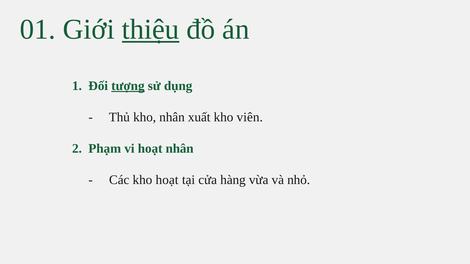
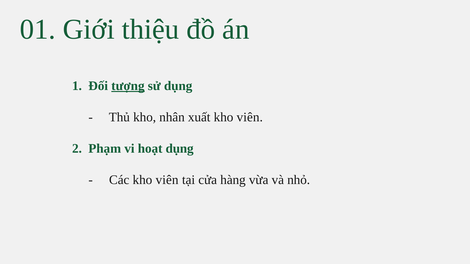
thiệu underline: present -> none (151, 29)
hoạt nhân: nhân -> dụng (180, 149)
Các kho hoạt: hoạt -> viên (167, 180)
